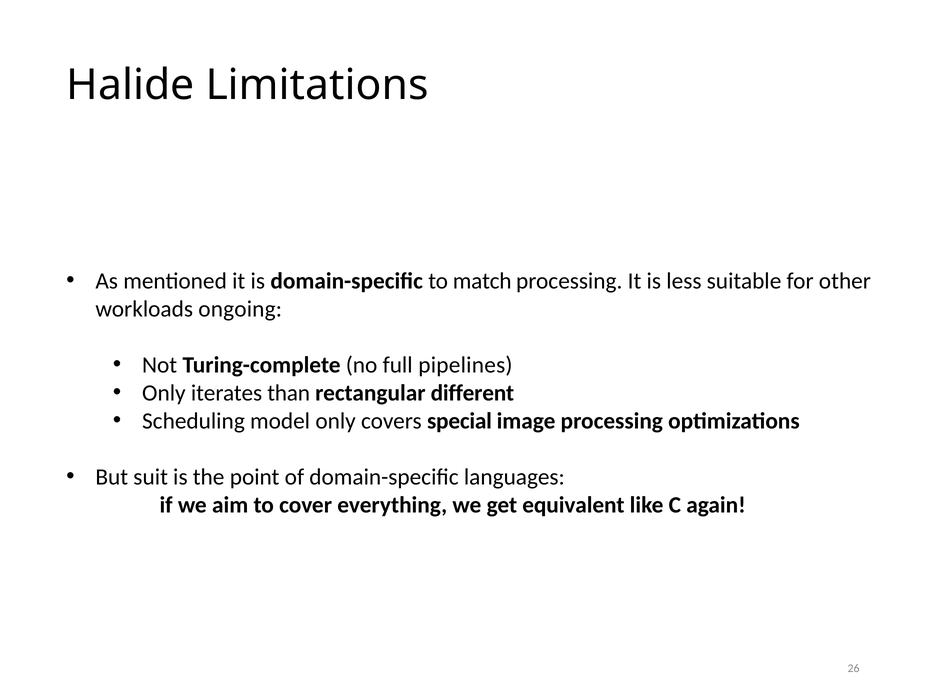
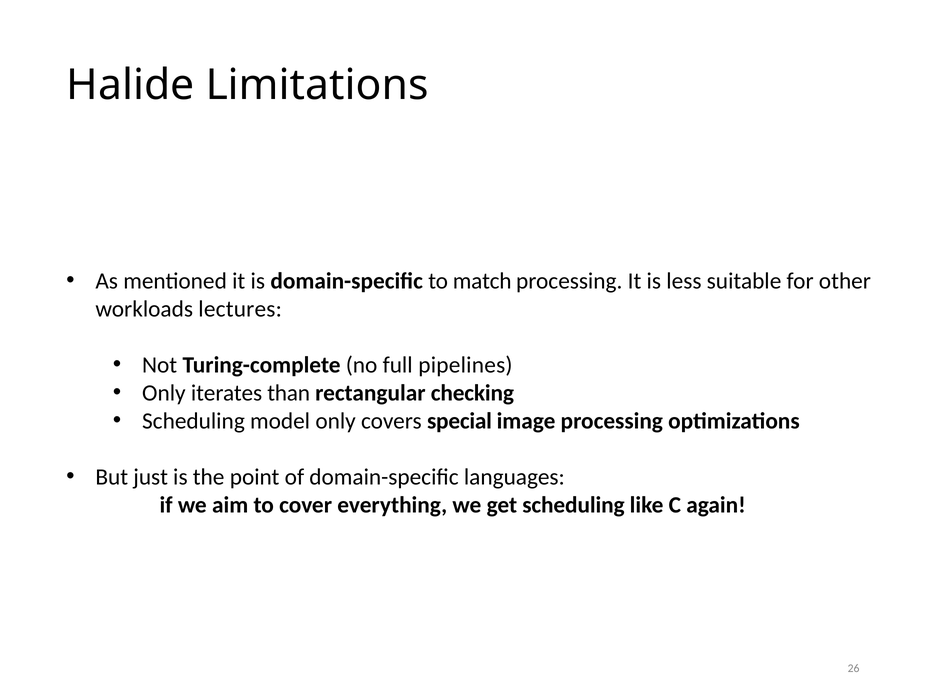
ongoing: ongoing -> lectures (240, 309)
different: different -> checking (472, 393)
suit: suit -> just (151, 477)
get equivalent: equivalent -> scheduling (573, 505)
